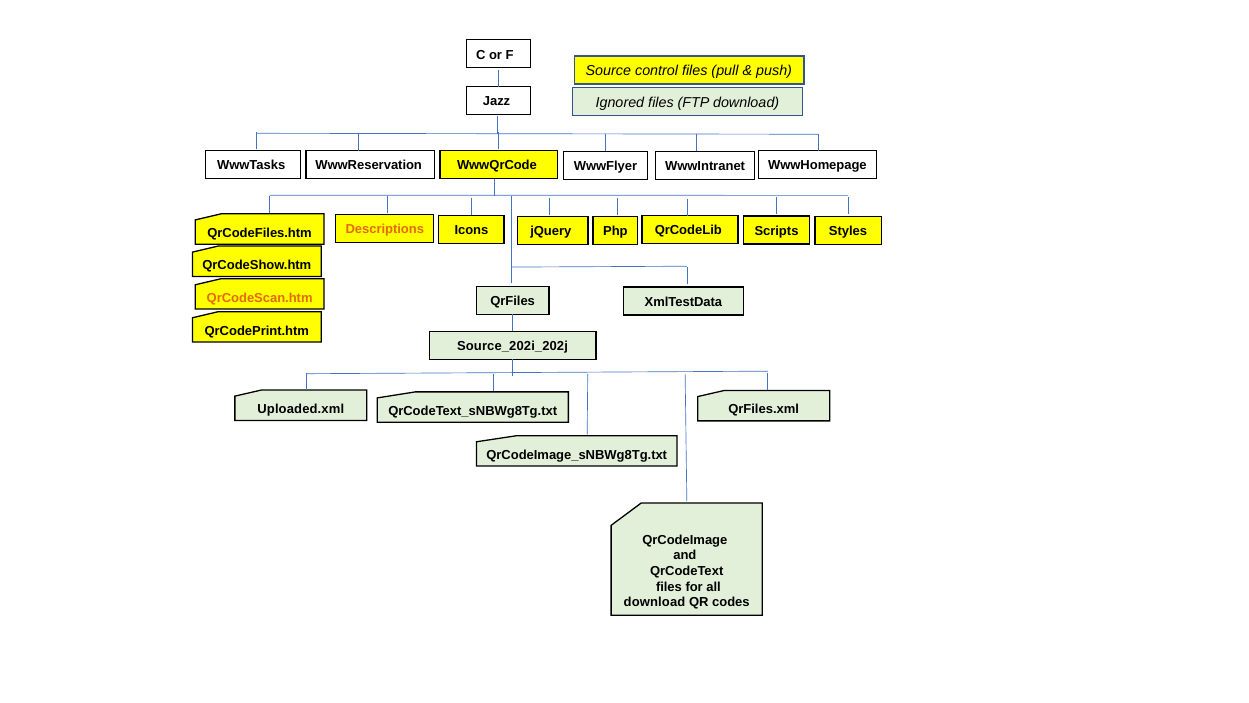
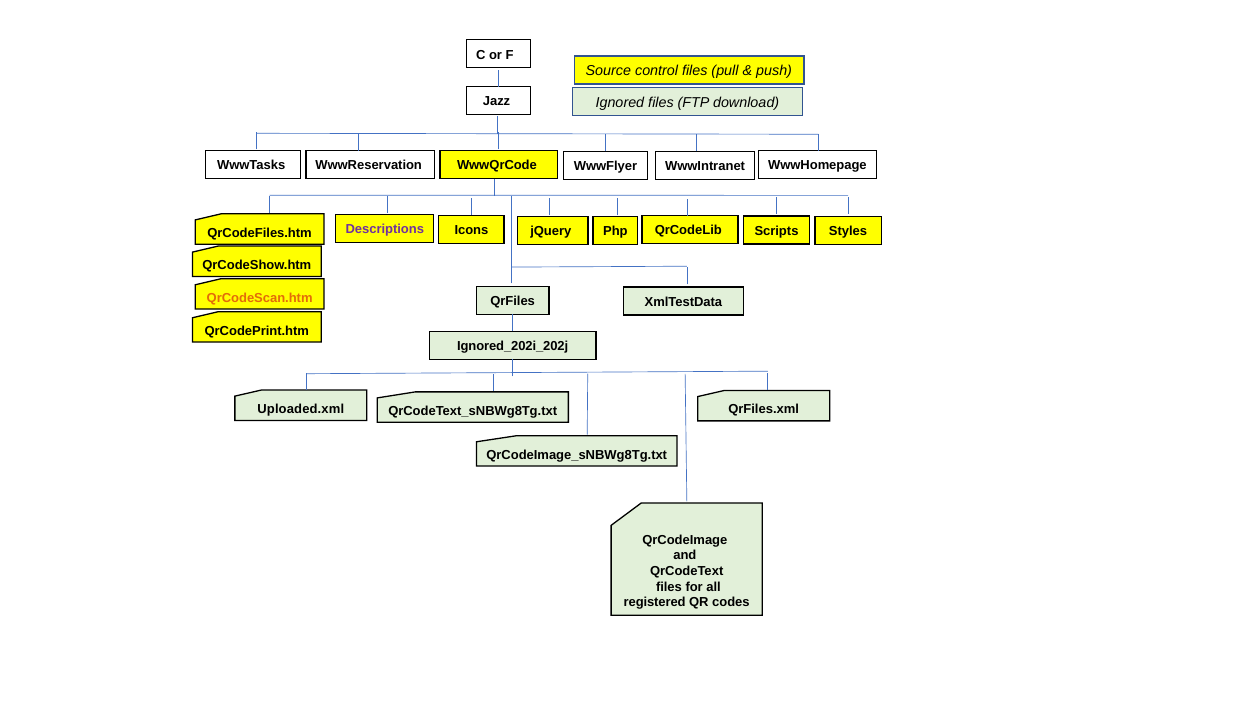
Descriptions colour: orange -> purple (385, 229)
Source_202i_202j: Source_202i_202j -> Ignored_202i_202j (513, 346)
download: download -> registered (655, 602)
